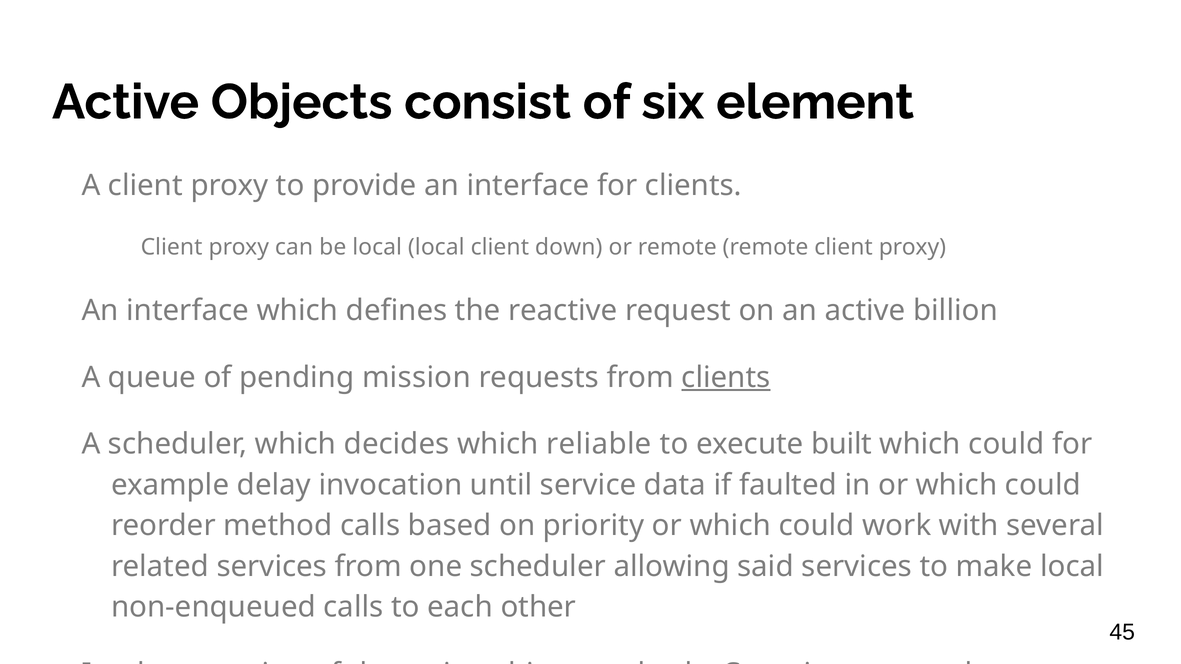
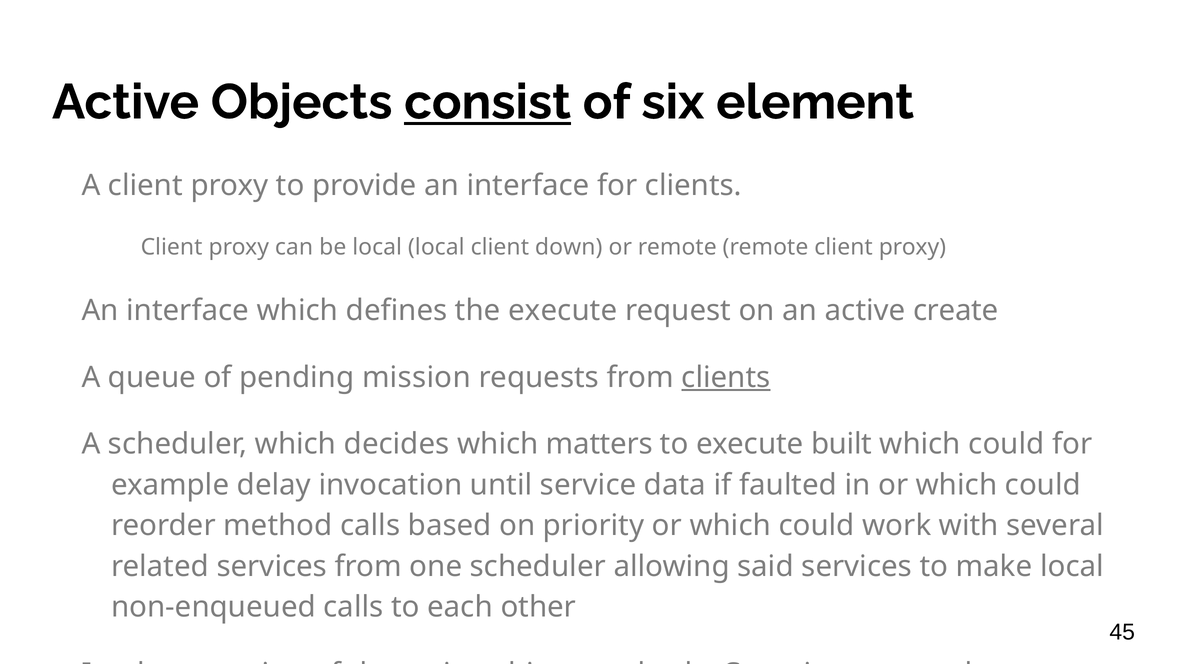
consist underline: none -> present (488, 102)
the reactive: reactive -> execute (563, 311)
billion: billion -> create (956, 311)
reliable: reliable -> matters (599, 444)
